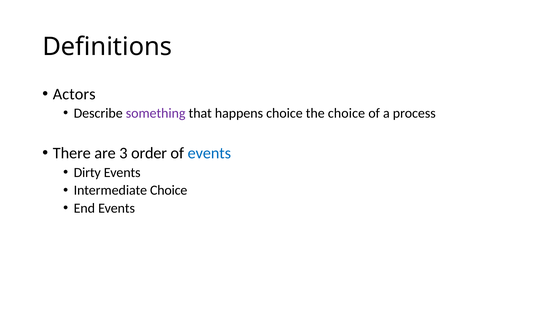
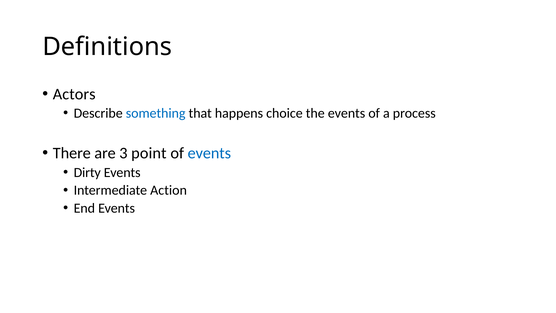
something colour: purple -> blue (156, 113)
the choice: choice -> events (347, 113)
order: order -> point (149, 153)
Intermediate Choice: Choice -> Action (169, 190)
